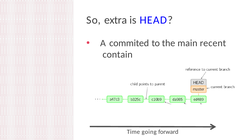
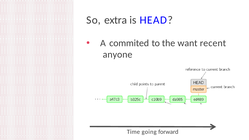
main: main -> want (187, 43)
contain: contain -> anyone (118, 55)
